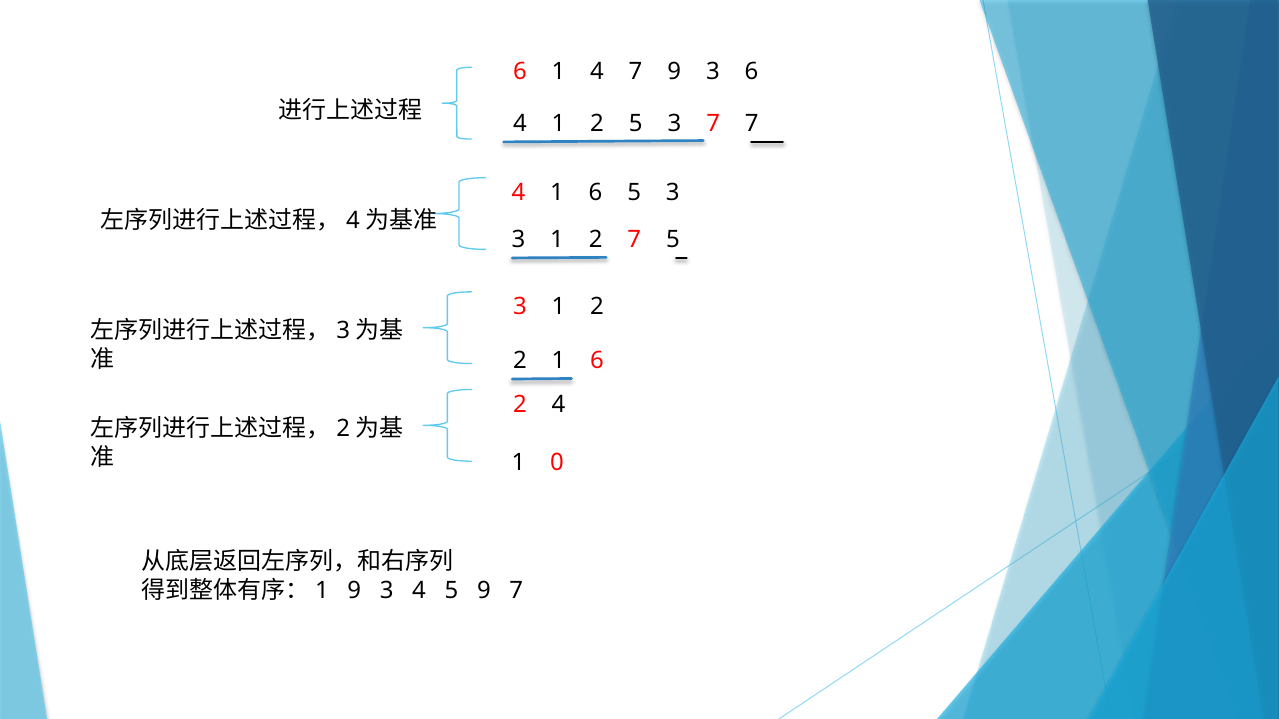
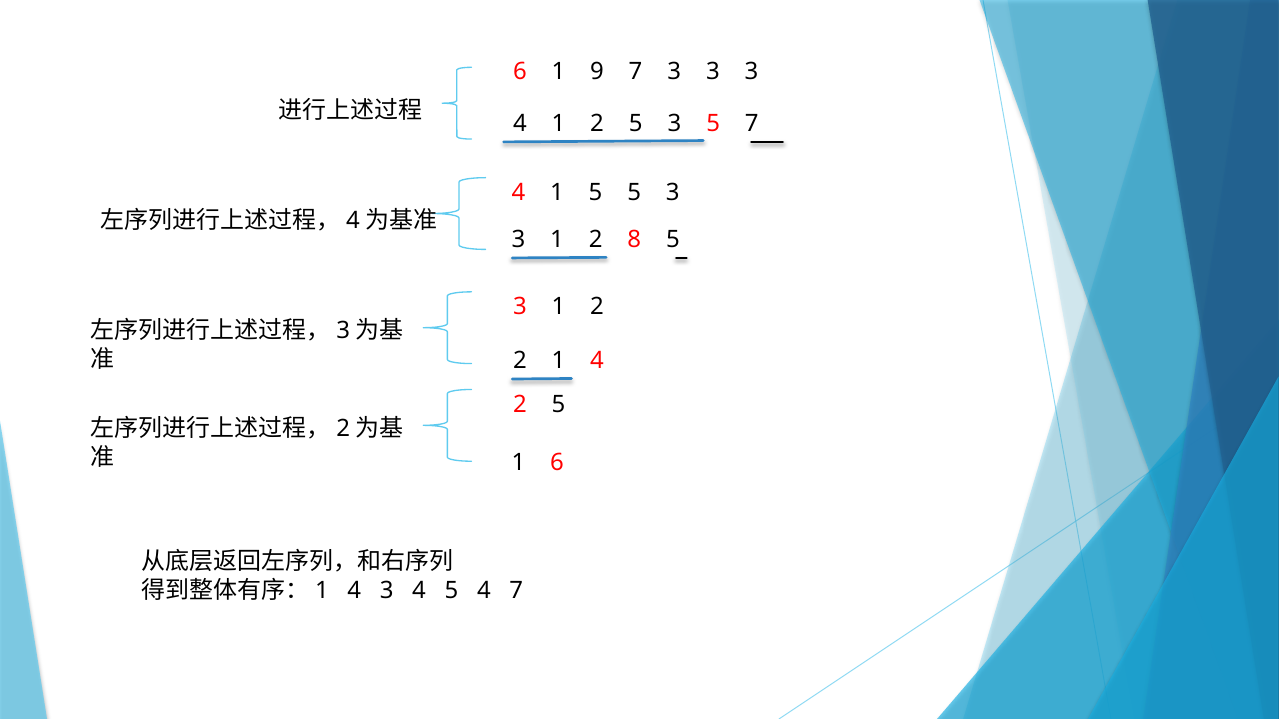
1 4: 4 -> 9 (597, 72)
7 9: 9 -> 3 (674, 72)
6: 6 -> 3 (751, 72)
7: 7 -> 5 (713, 124)
4 1 6: 6 -> 5 (596, 193)
7: 7 -> 8 (634, 240)
6: 6 -> 4 (597, 361)
4: 4 -> 5 (558, 405)
1 0: 0 -> 6 (557, 463)
9: 9 -> 4 (354, 591)
5 9: 9 -> 4 (484, 591)
